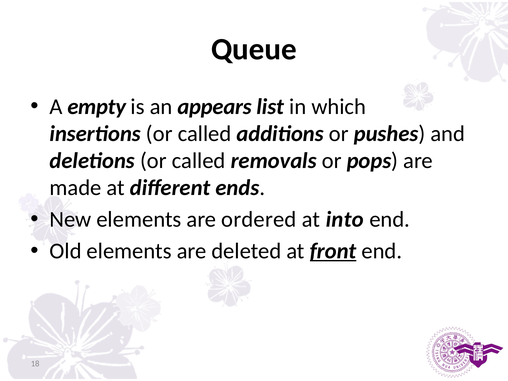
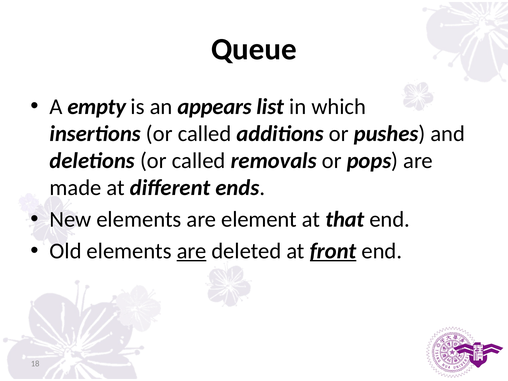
ordered: ordered -> element (259, 219)
into: into -> that (345, 219)
are underline: none -> present (192, 251)
